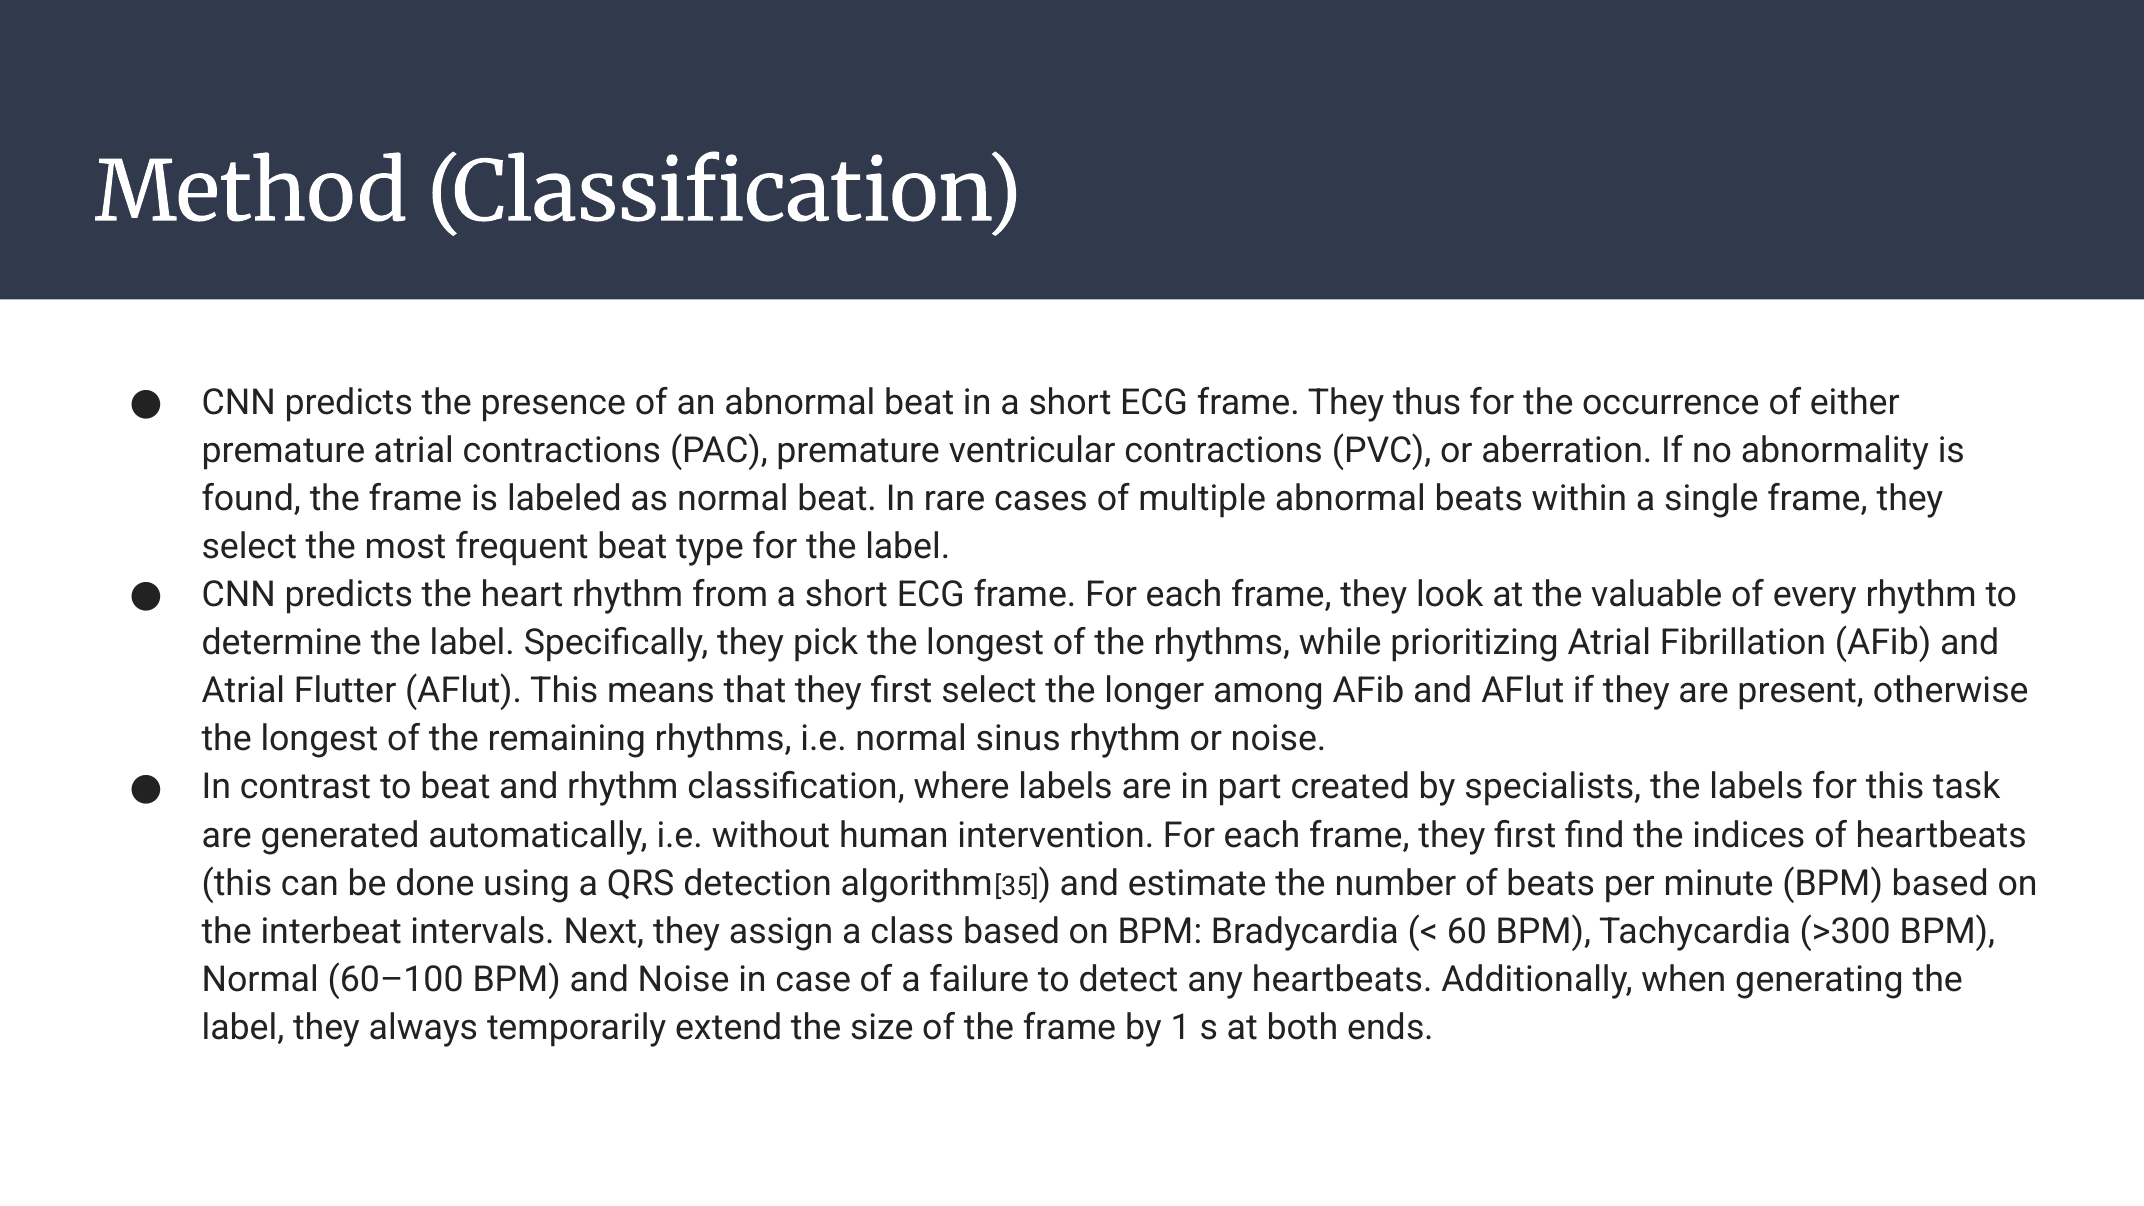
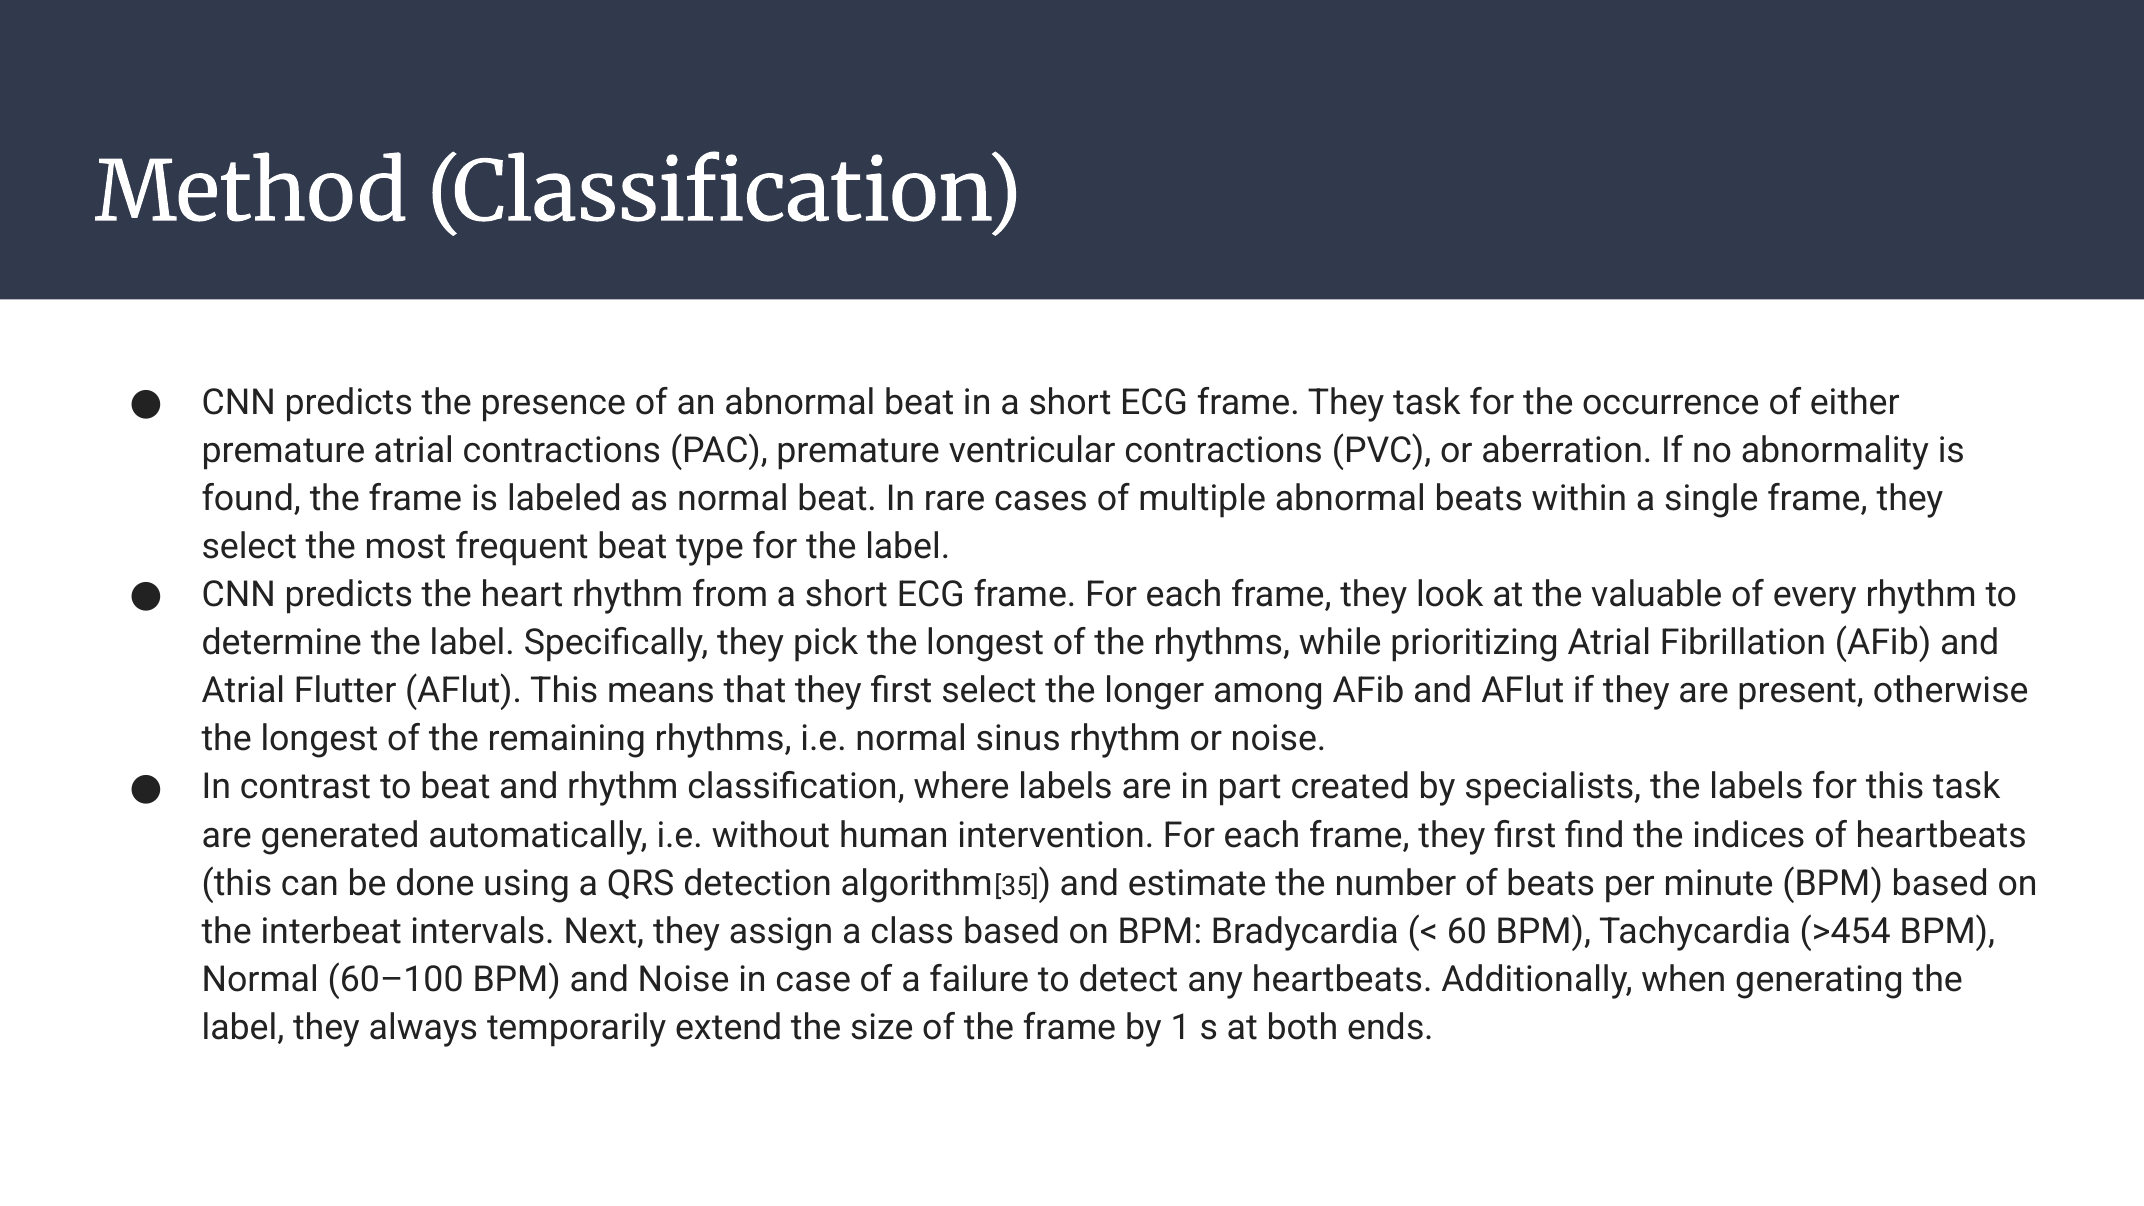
They thus: thus -> task (1427, 402)
>300: >300 -> >454 (1845, 931)
